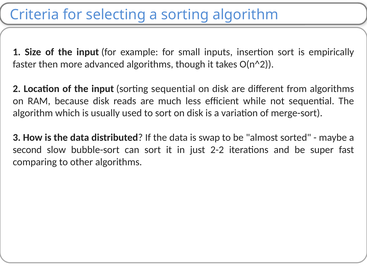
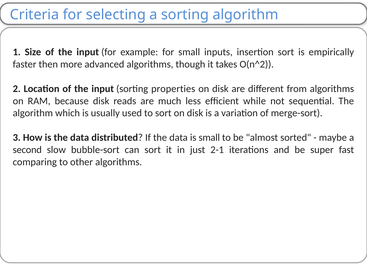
sorting sequential: sequential -> properties (173, 89)
is swap: swap -> small (209, 138)
2-2: 2-2 -> 2-1 (217, 150)
